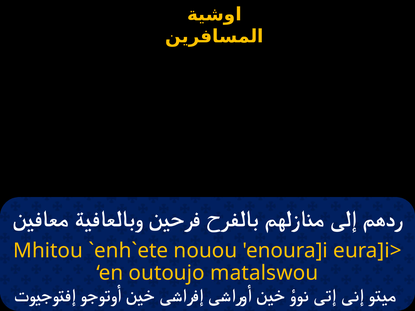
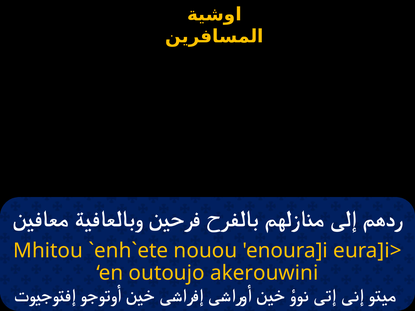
matalswou: matalswou -> akerouwini (264, 273)
